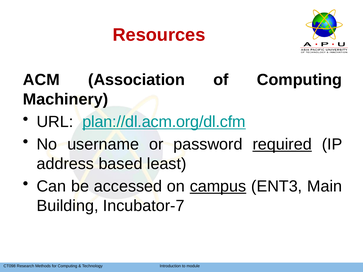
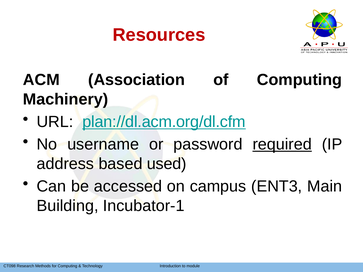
least: least -> used (167, 164)
campus underline: present -> none (218, 187)
Incubator-7: Incubator-7 -> Incubator-1 (144, 206)
